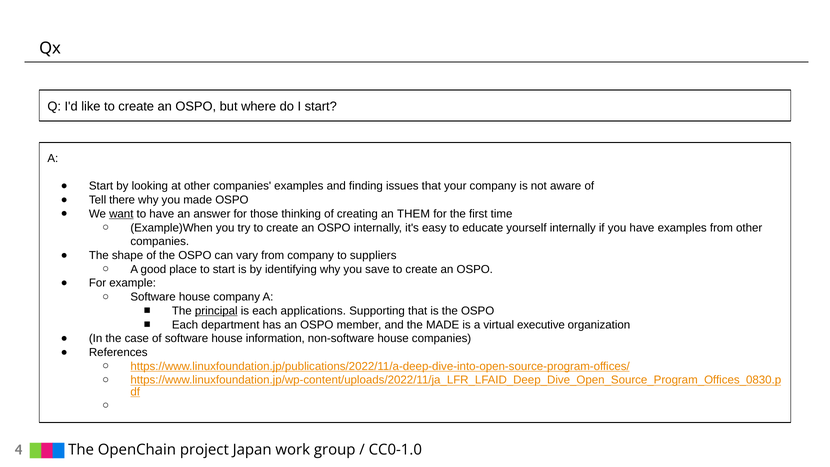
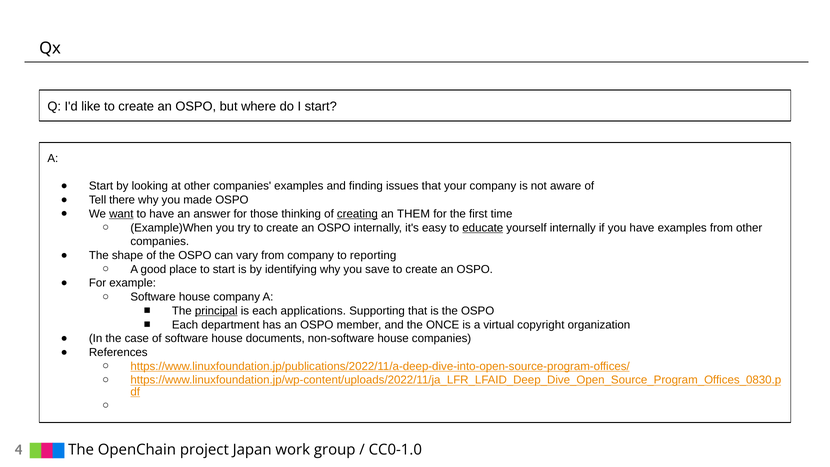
creating underline: none -> present (357, 214)
educate underline: none -> present (483, 228)
suppliers: suppliers -> reporting (373, 255)
the MADE: MADE -> ONCE (443, 325)
executive: executive -> copyright (541, 325)
information: information -> documents (275, 339)
